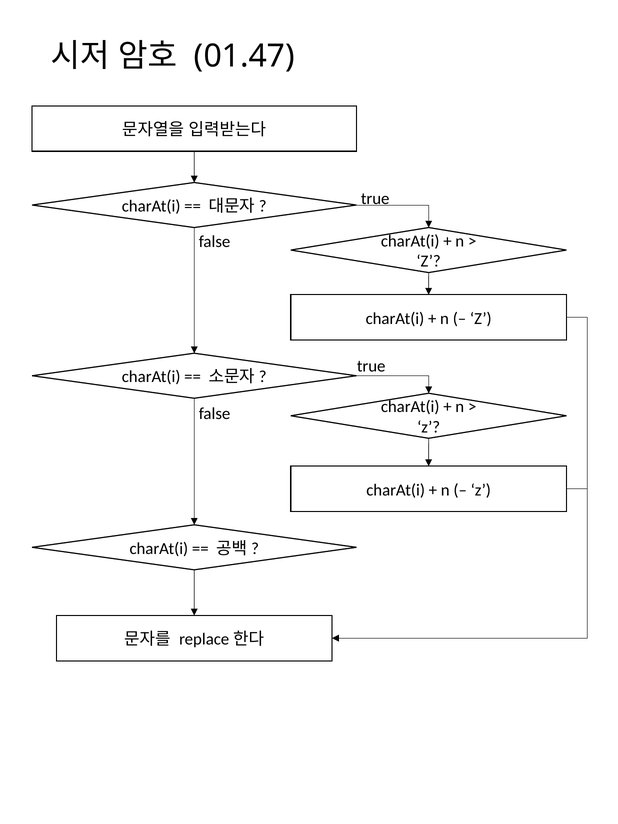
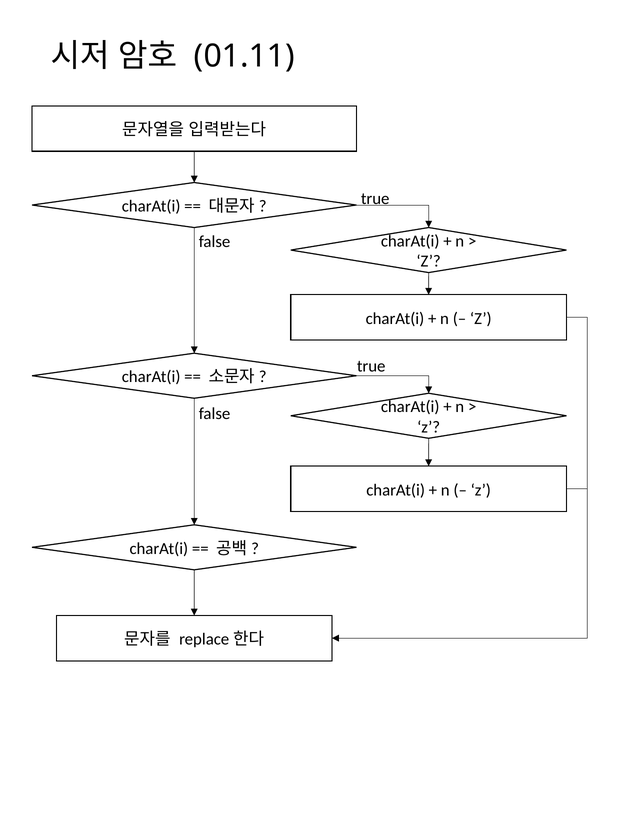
01.47: 01.47 -> 01.11 (244, 56)
